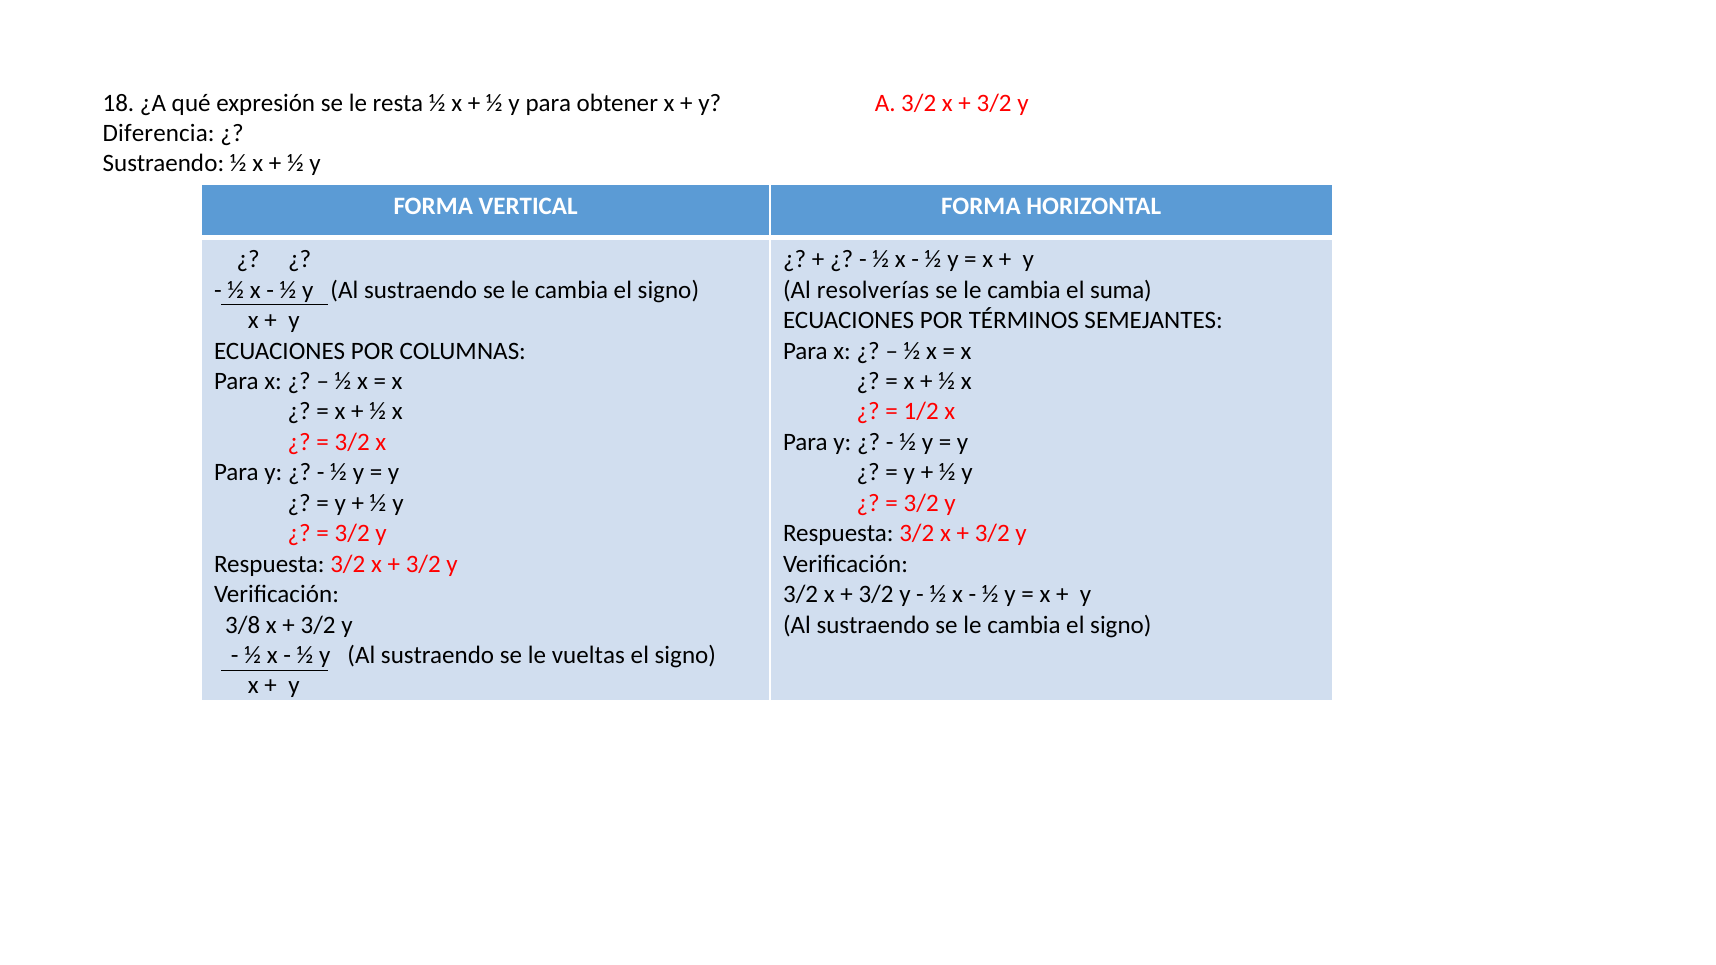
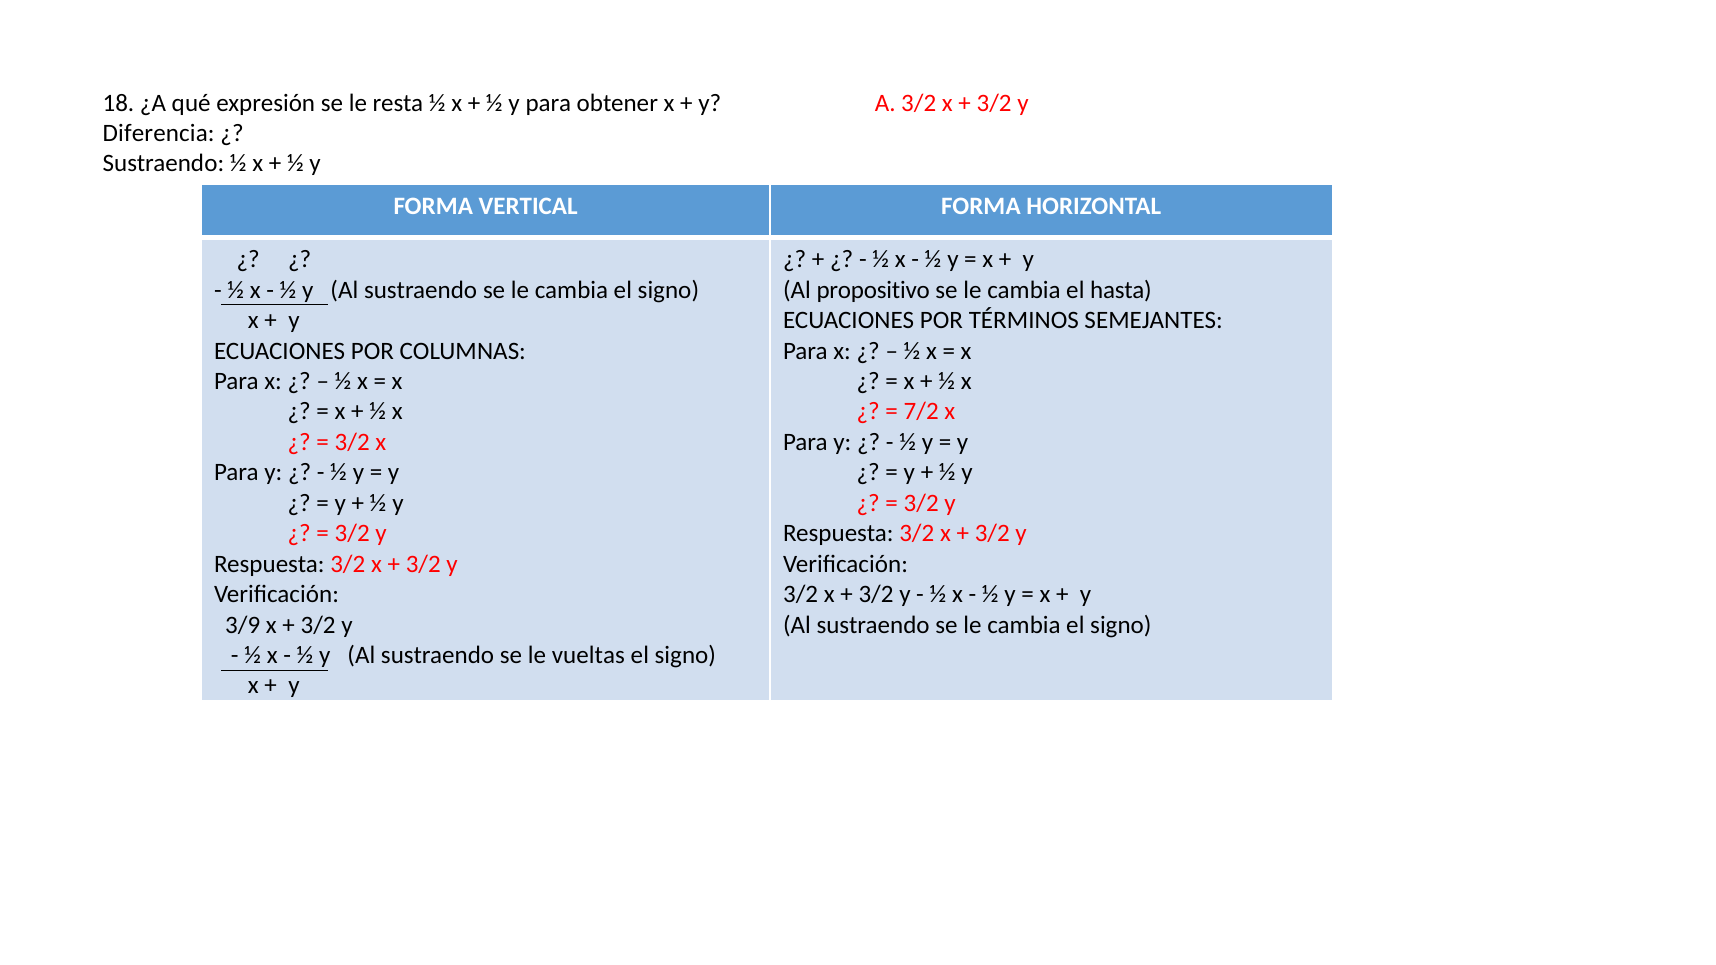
resolverías: resolverías -> propositivo (873, 290)
suma: suma -> hasta (1121, 290)
1/2: 1/2 -> 7/2 (921, 412)
3/8: 3/8 -> 3/9 (243, 625)
